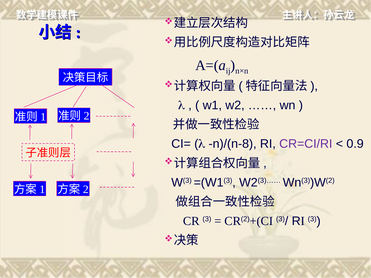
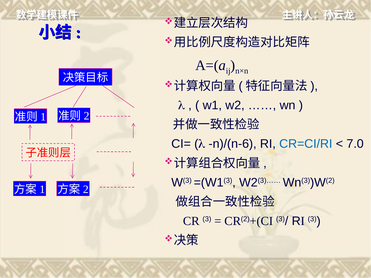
n)/(n-8: n)/(n-8 -> n)/(n-6 (233, 144)
CR=CI/RI colour: purple -> blue (306, 144)
0.9: 0.9 -> 7.0 (355, 144)
